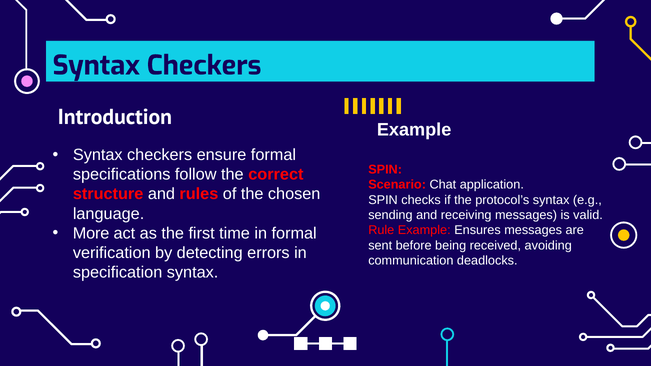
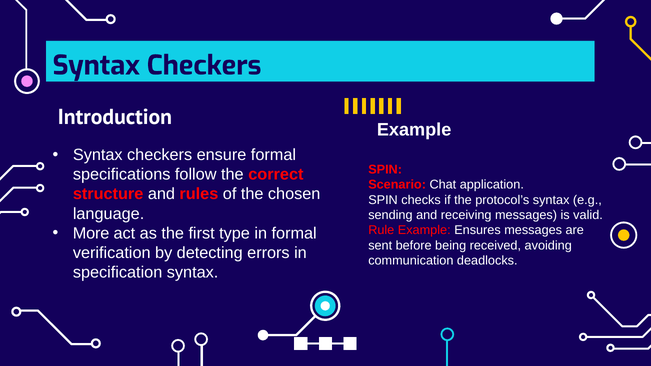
time: time -> type (235, 233)
